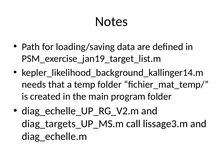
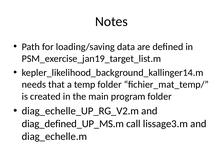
diag_targets_UP_MS.m: diag_targets_UP_MS.m -> diag_defined_UP_MS.m (73, 124)
